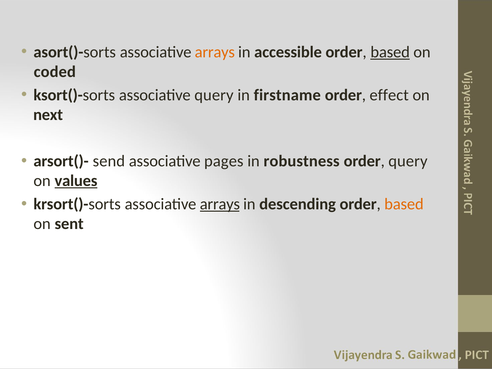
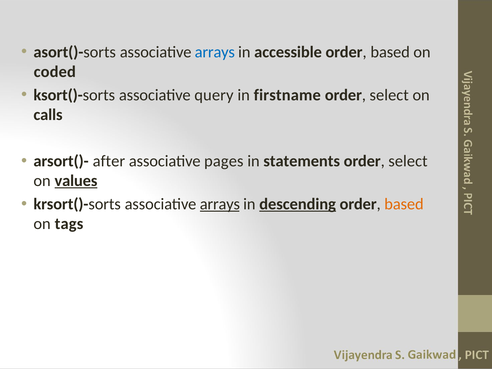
arrays colour: orange -> blue (215, 52)
based underline: present -> none (390, 52)
effect: effect -> select (389, 95)
next: next -> calls (48, 115)
send: send -> after (109, 161)
robustness: robustness -> statements (302, 161)
query: query -> select (408, 161)
descending underline: none -> present (298, 204)
sent: sent -> tags (69, 224)
